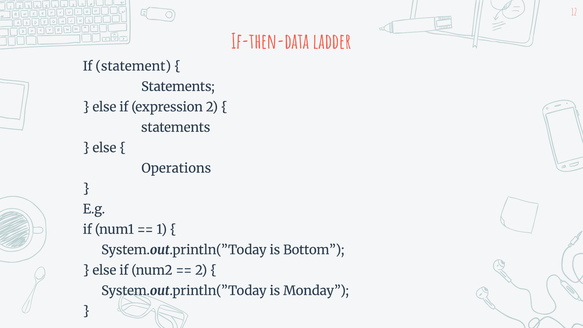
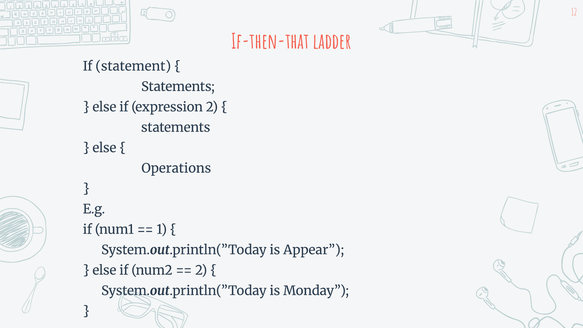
If-then-data: If-then-data -> If-then-that (270, 42)
Bottom: Bottom -> Appear (314, 250)
